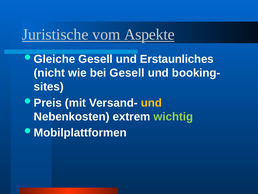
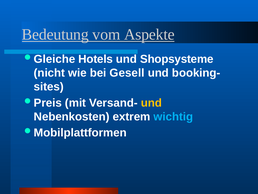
Juristische: Juristische -> Bedeutung (55, 34)
Gesell: Gesell -> Hotels (96, 59)
Erstaunliches: Erstaunliches -> Shopsysteme (177, 59)
wichtig colour: light green -> light blue (173, 116)
